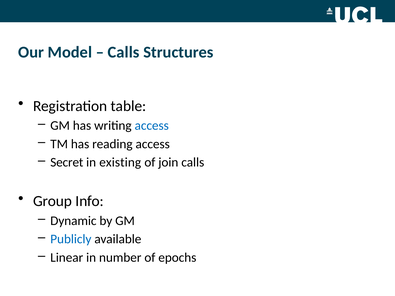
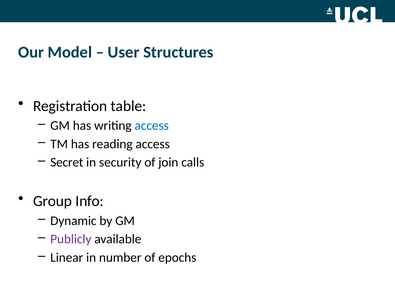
Calls: Calls -> User (124, 52)
existing: existing -> security (120, 163)
Publicly colour: blue -> purple (71, 239)
